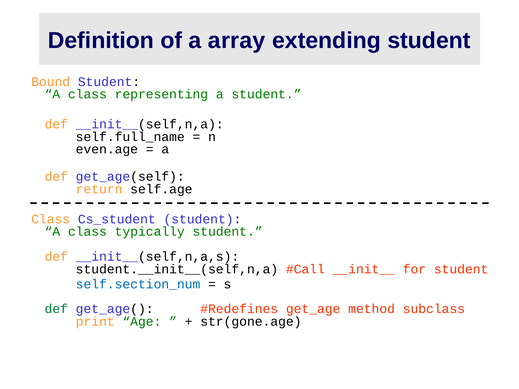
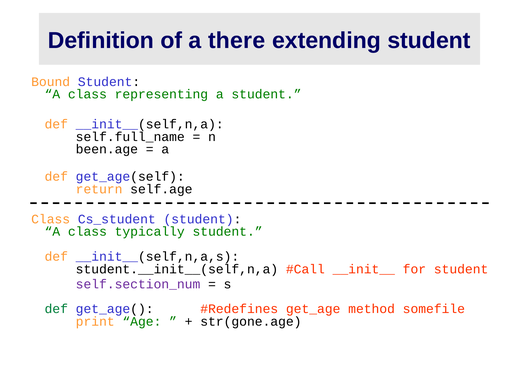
array: array -> there (237, 41)
even.age: even.age -> been.age (107, 149)
self.section_num colour: blue -> purple (138, 284)
subclass: subclass -> somefile (434, 309)
